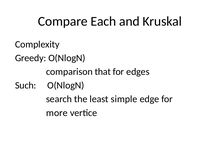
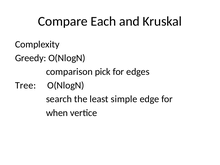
that: that -> pick (103, 72)
Such: Such -> Tree (26, 85)
more: more -> when (57, 113)
